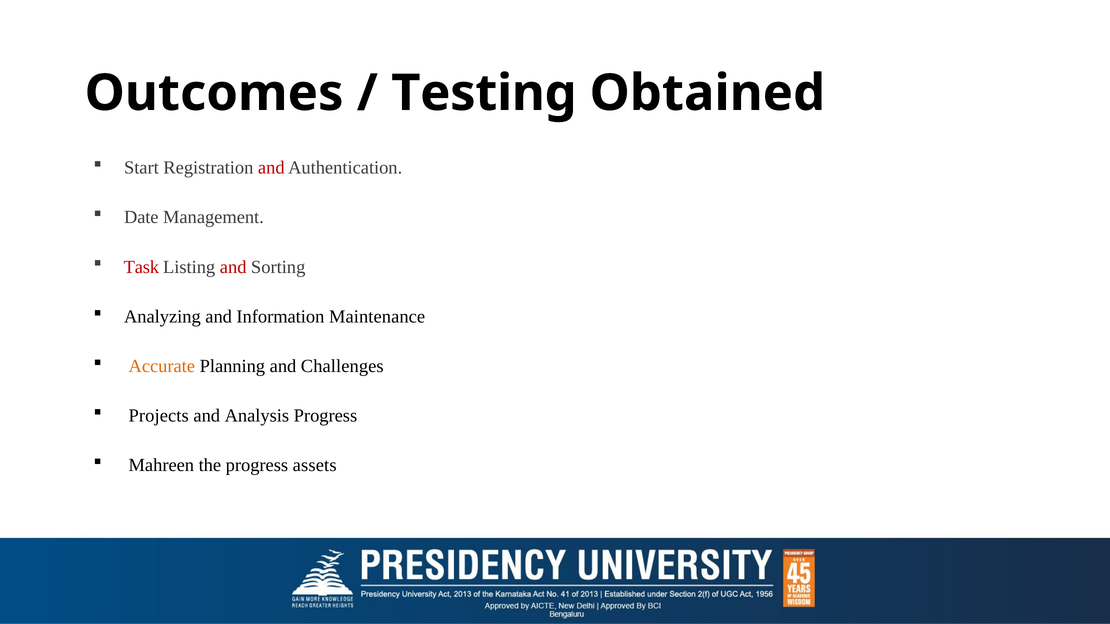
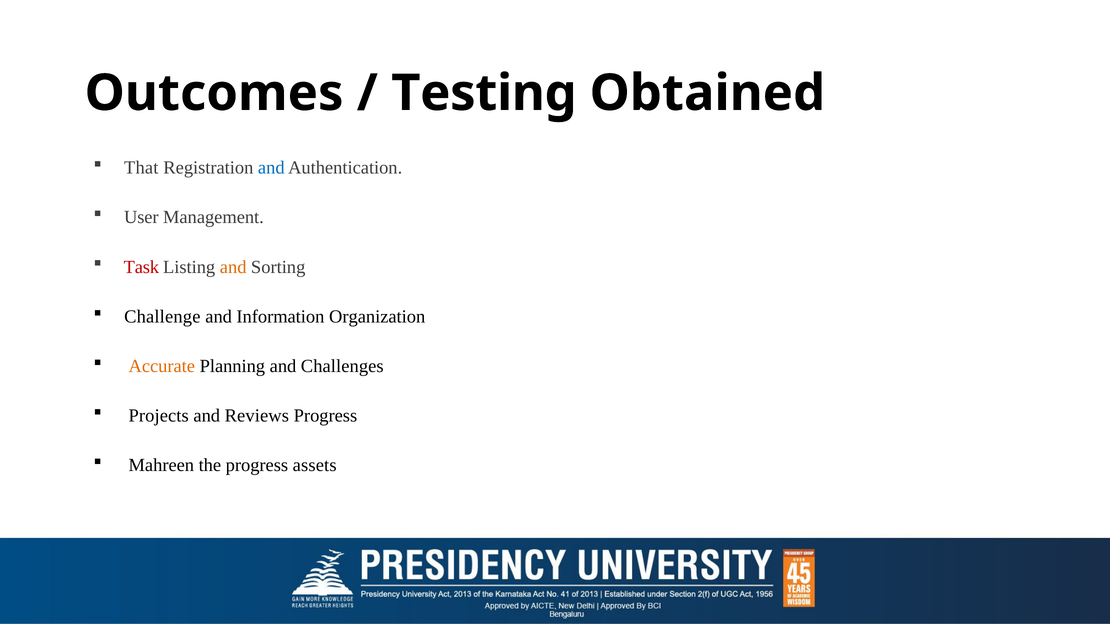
Start: Start -> That (141, 168)
and colour: red -> blue (271, 168)
Date: Date -> User (141, 218)
and colour: red -> orange (233, 267)
Analyzing: Analyzing -> Challenge (162, 317)
Maintenance: Maintenance -> Organization (377, 317)
Analysis: Analysis -> Reviews (257, 416)
